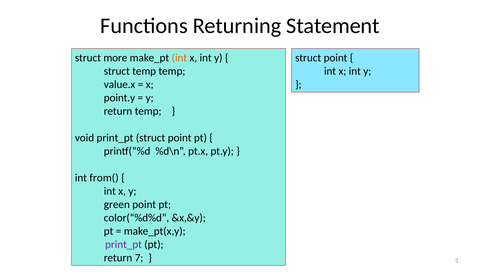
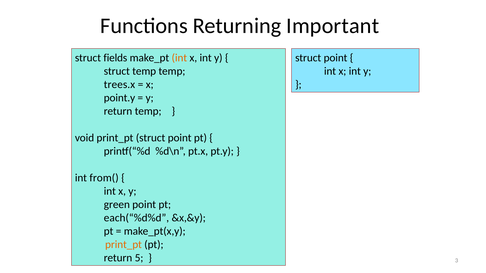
Statement: Statement -> Important (333, 26)
more: more -> fields (115, 58)
value.x: value.x -> trees.x (119, 85)
color(“%d%d: color(“%d%d -> each(“%d%d (136, 218)
print_pt colour: purple -> orange (123, 245)
7: 7 -> 5 (139, 258)
